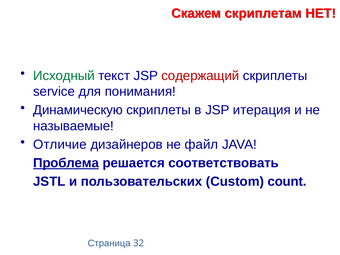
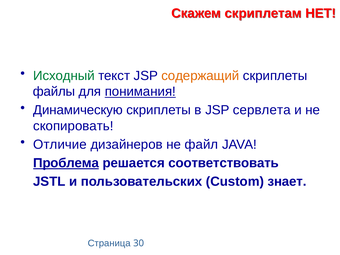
содержащий colour: red -> orange (200, 76)
service: service -> файлы (54, 92)
понимания underline: none -> present (140, 92)
итерация: итерация -> сервлета (262, 110)
называемые: называемые -> скопировать (73, 126)
count: count -> знает (287, 182)
32: 32 -> 30 (139, 243)
